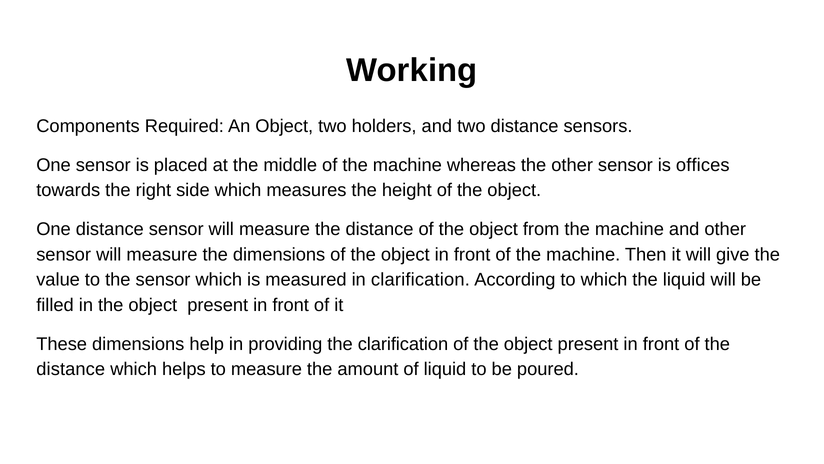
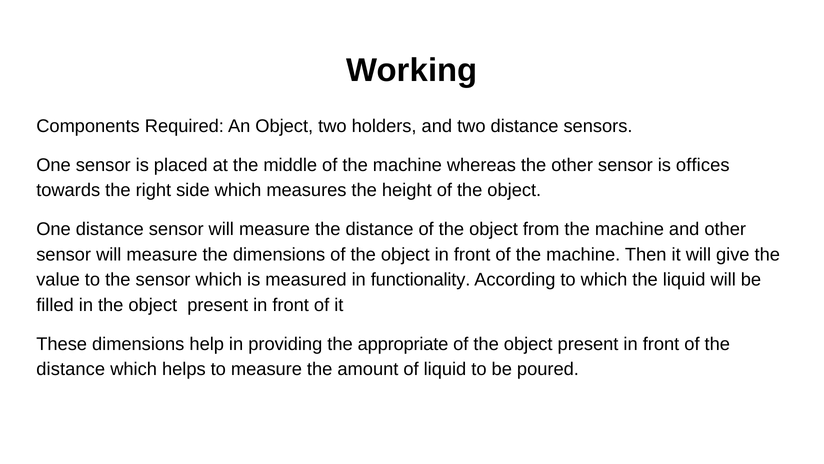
in clarification: clarification -> functionality (421, 280)
the clarification: clarification -> appropriate (403, 344)
